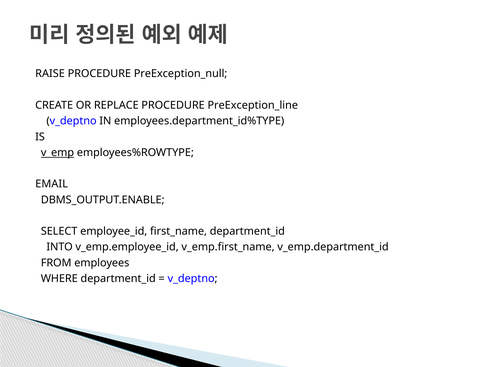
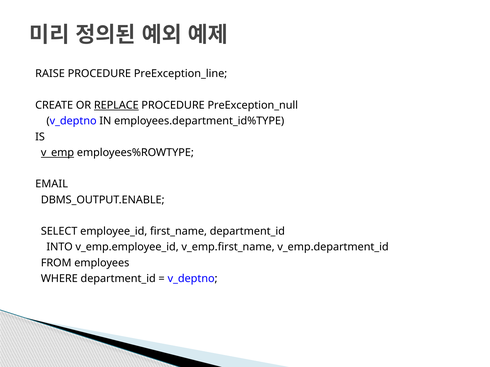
PreException_null: PreException_null -> PreException_line (181, 74)
REPLACE underline: none -> present (116, 105)
PreException_line: PreException_line -> PreException_null (253, 105)
